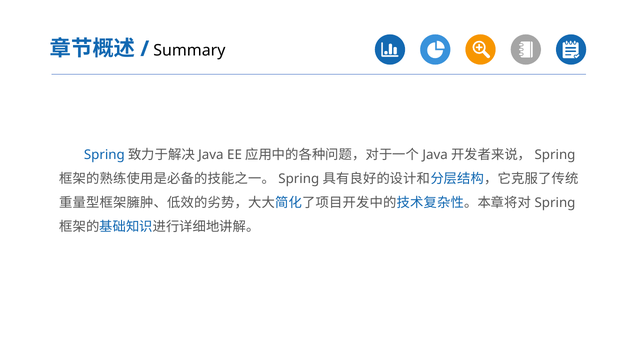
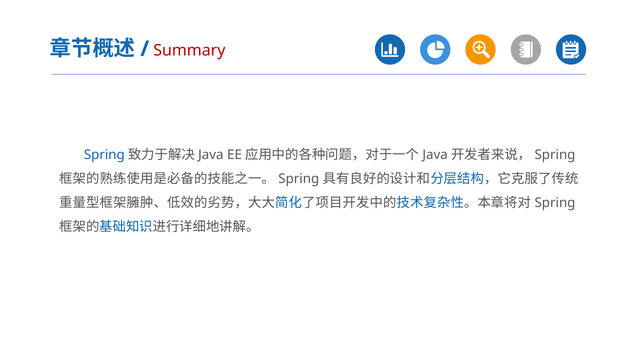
Summary colour: black -> red (189, 51)
